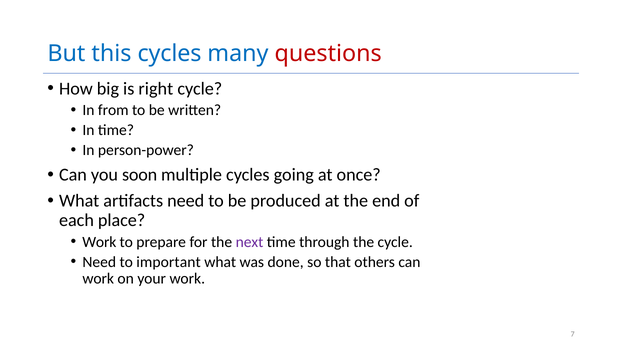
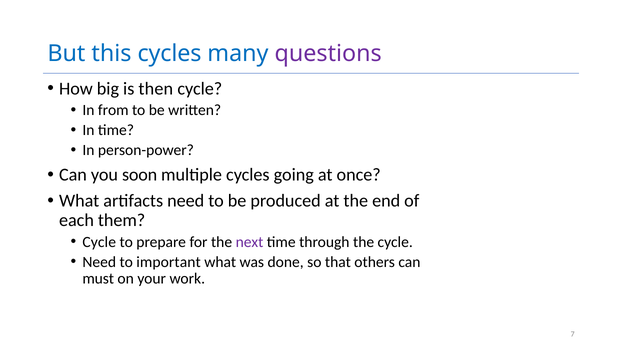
questions colour: red -> purple (328, 53)
right: right -> then (156, 89)
place: place -> them (122, 220)
Work: Work -> Cycle (99, 242)
work: work -> must (98, 279)
